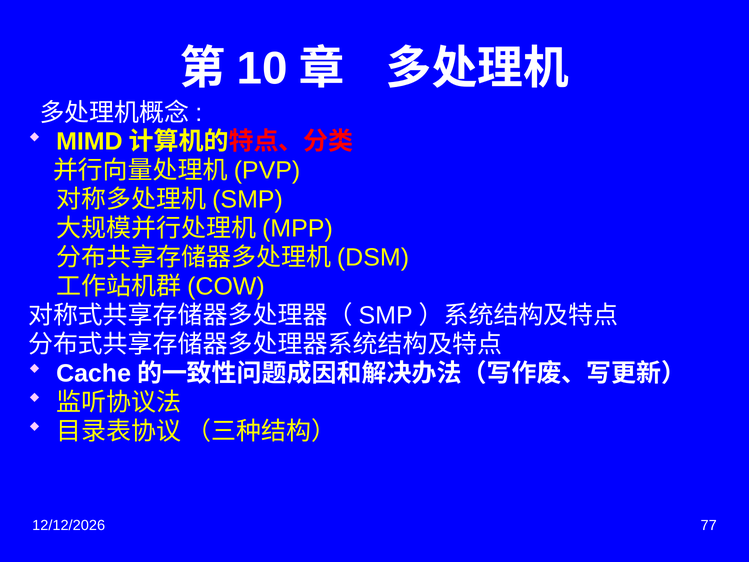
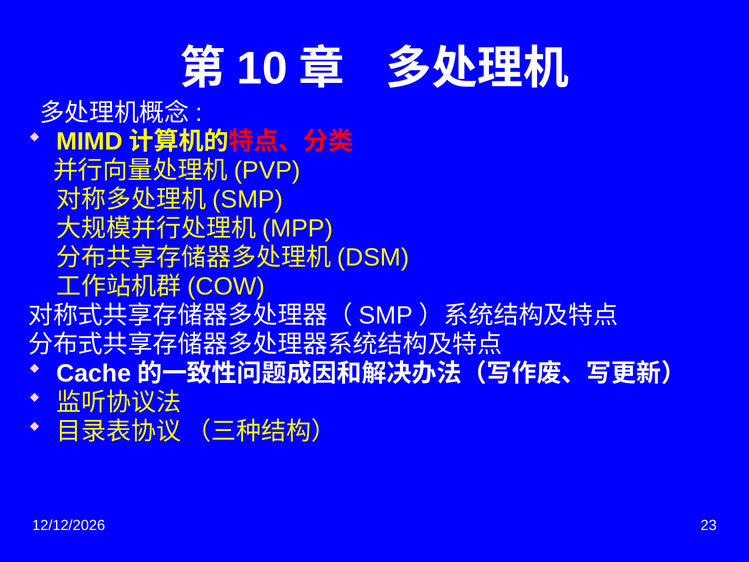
77: 77 -> 23 (709, 525)
